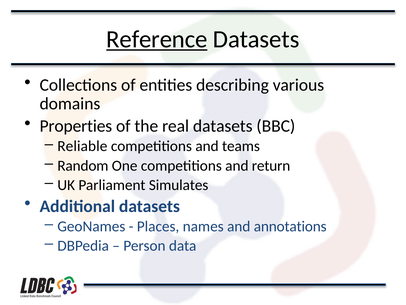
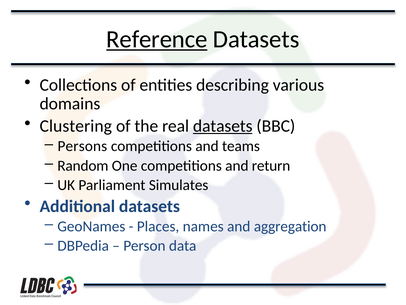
Properties: Properties -> Clustering (76, 126)
datasets underline: none -> present (223, 126)
Reliable: Reliable -> Persons (82, 146)
annotations: annotations -> aggregation (290, 226)
